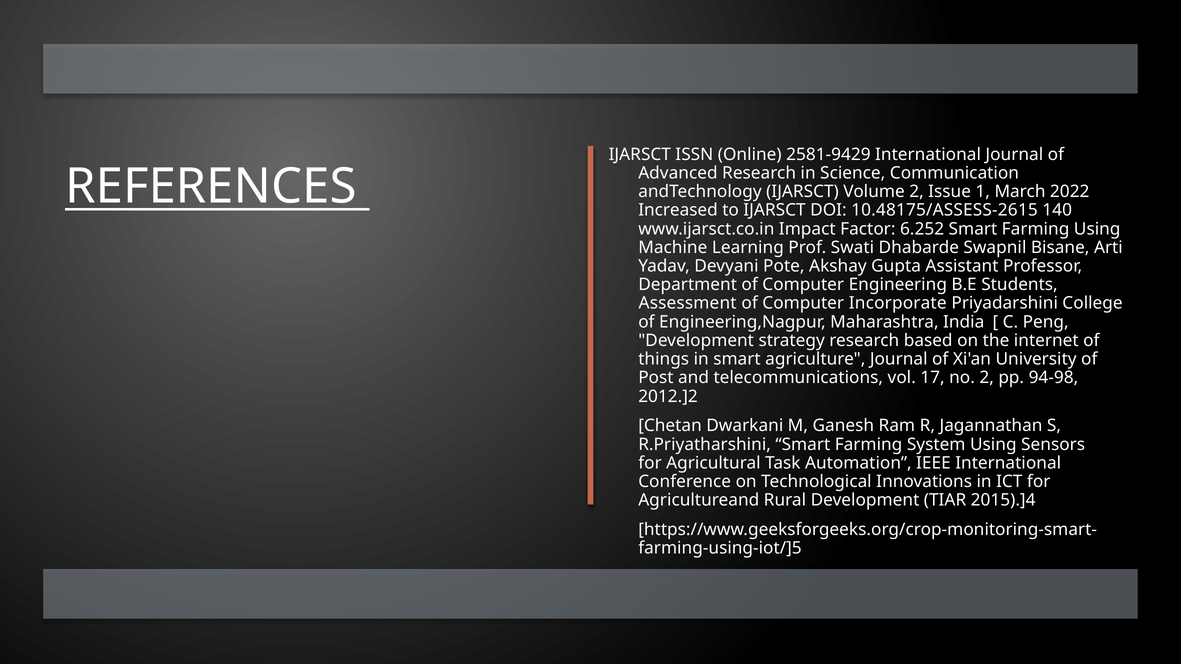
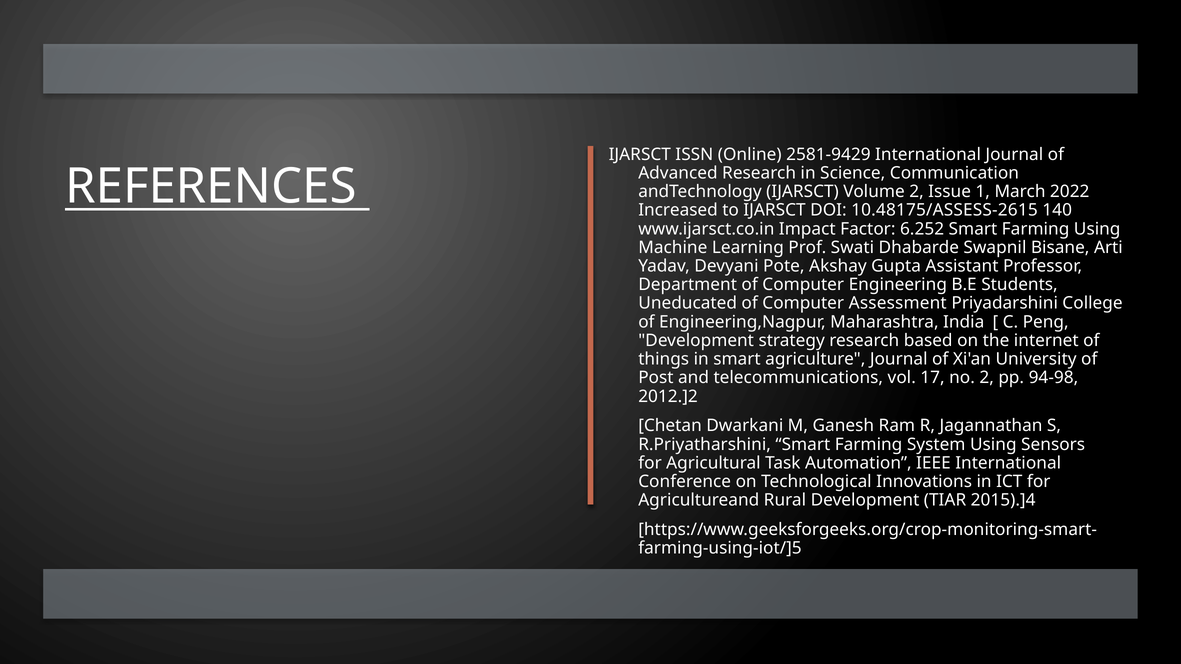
Assessment: Assessment -> Uneducated (688, 303)
Incorporate: Incorporate -> Assessment (898, 303)
